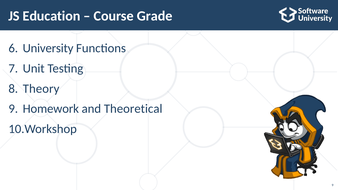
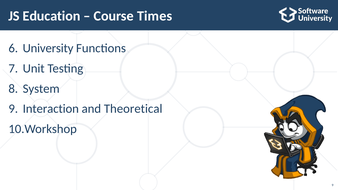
Grade: Grade -> Times (155, 16)
Theory: Theory -> System (41, 89)
Homework: Homework -> Interaction (51, 109)
